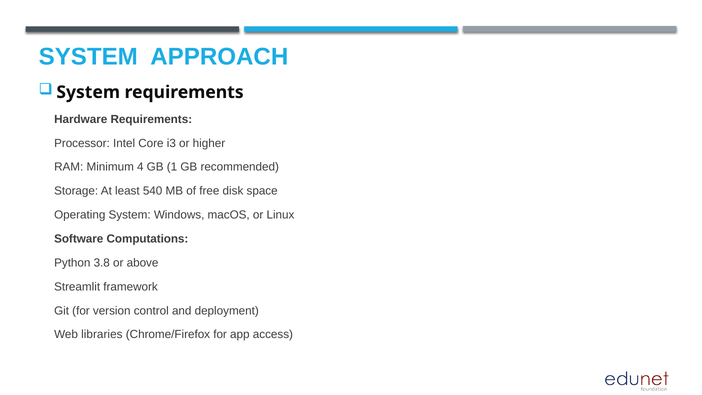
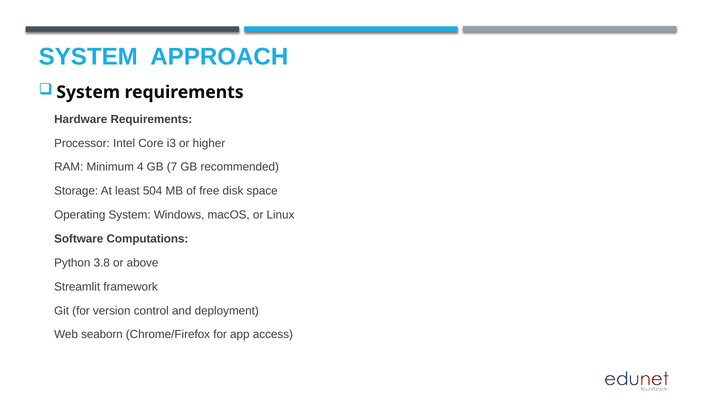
1: 1 -> 7 (172, 167)
540: 540 -> 504 (153, 191)
libraries: libraries -> seaborn (102, 334)
